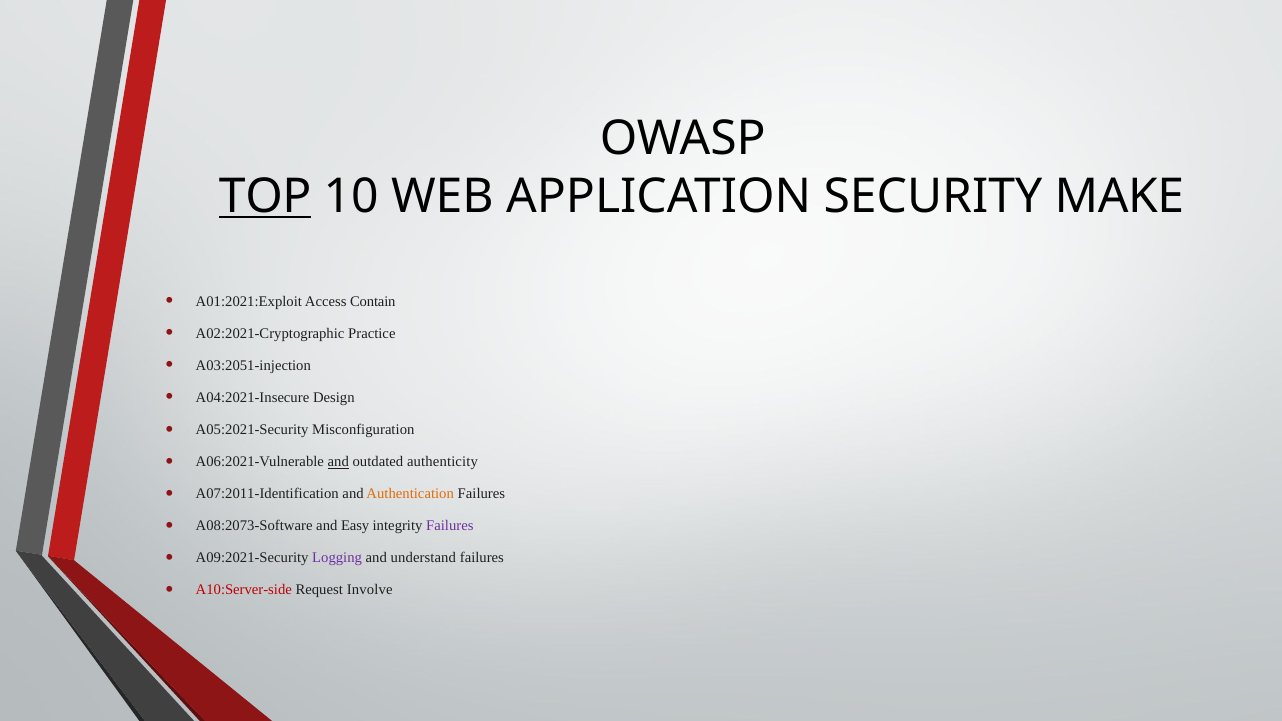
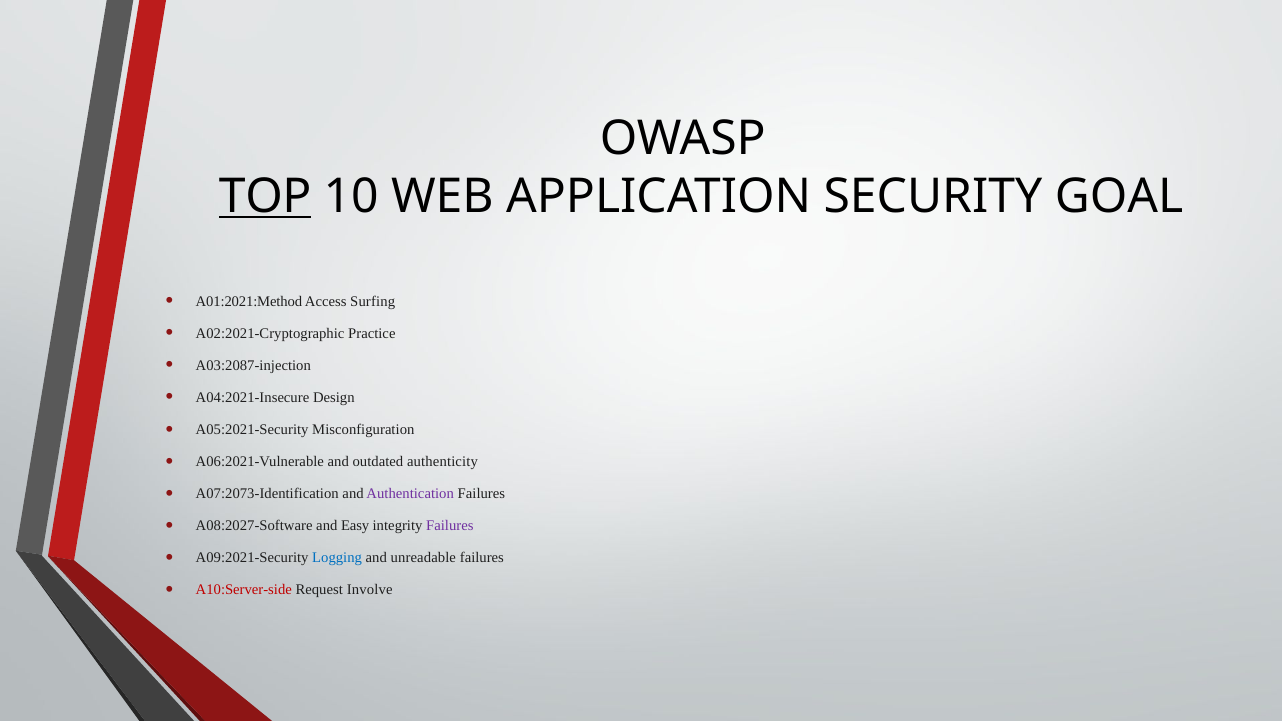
MAKE: MAKE -> GOAL (1119, 196)
A01:2021:Exploit: A01:2021:Exploit -> A01:2021:Method (249, 301)
Contain: Contain -> Surfing (373, 301)
A03:2051-injection: A03:2051-injection -> A03:2087-injection (253, 366)
and underline: present -> none (338, 462)
A07:2011-Identification: A07:2011-Identification -> A07:2073-Identification (267, 494)
Authentication colour: orange -> purple (410, 494)
A08:2073-Software: A08:2073-Software -> A08:2027-Software (254, 526)
Logging colour: purple -> blue (337, 558)
understand: understand -> unreadable (423, 558)
